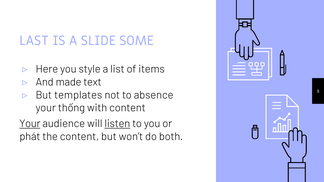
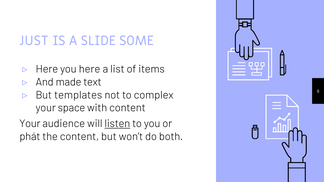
LAST: LAST -> JUST (34, 41)
you style: style -> here (90, 69)
absence: absence -> complex (154, 95)
thống: thống -> space (71, 108)
Your underline: present -> none (30, 124)
